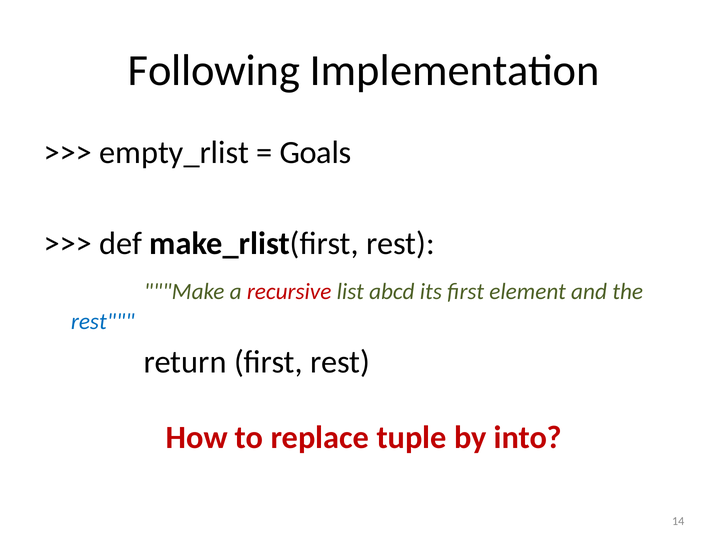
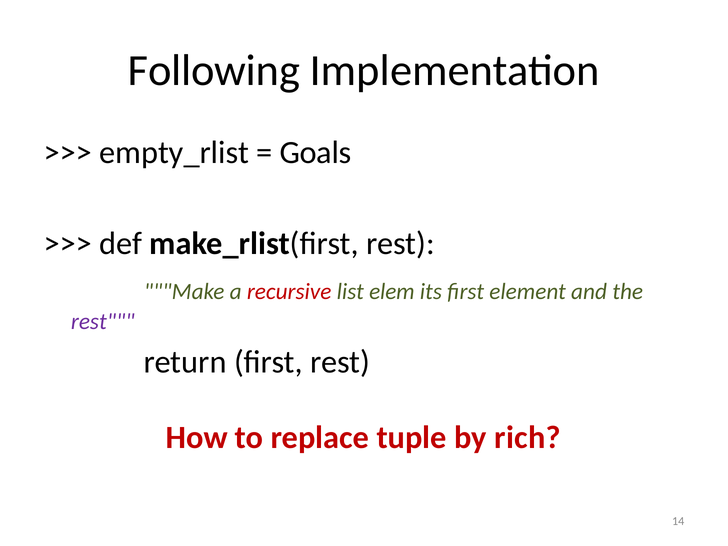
abcd: abcd -> elem (392, 292)
rest colour: blue -> purple (103, 322)
into: into -> rich (528, 438)
